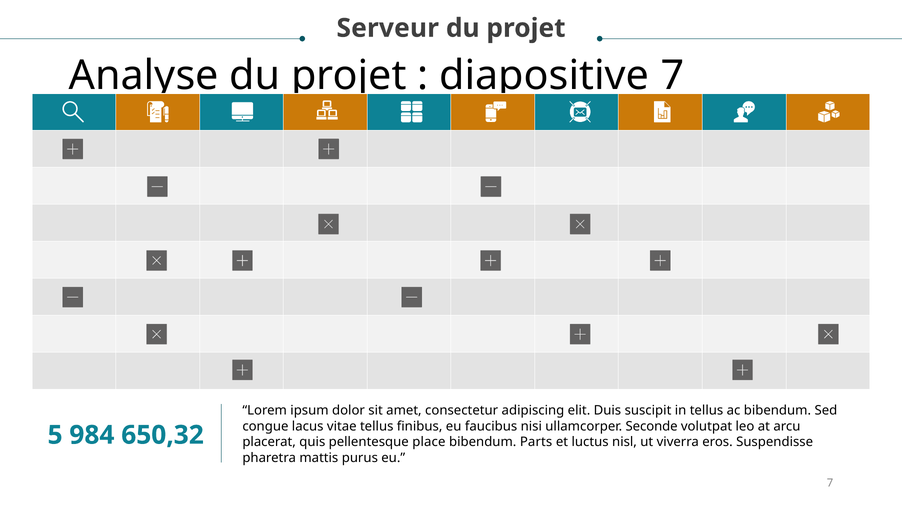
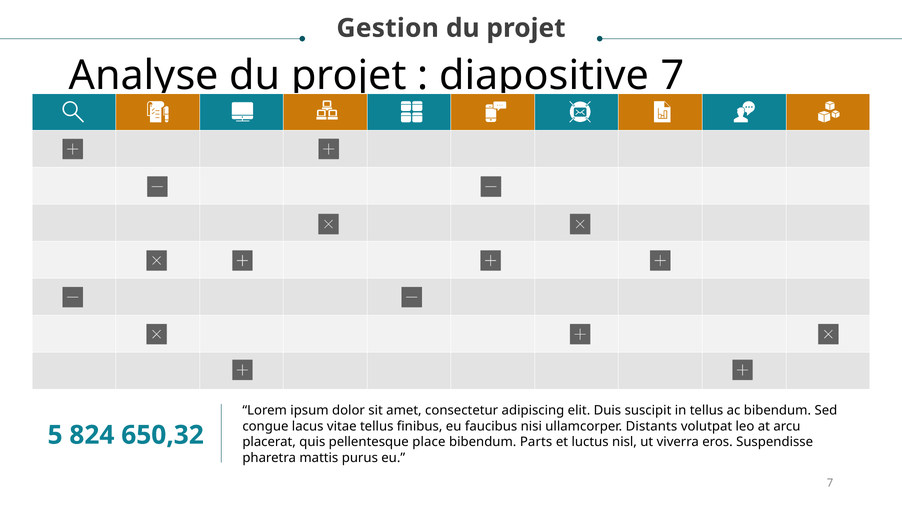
Serveur: Serveur -> Gestion (388, 28)
Seconde: Seconde -> Distants (652, 427)
984: 984 -> 824 (92, 435)
